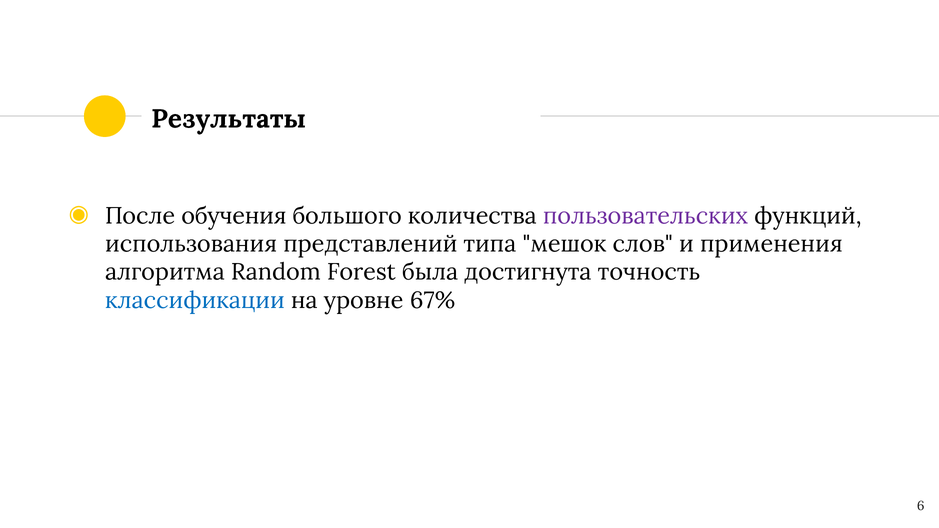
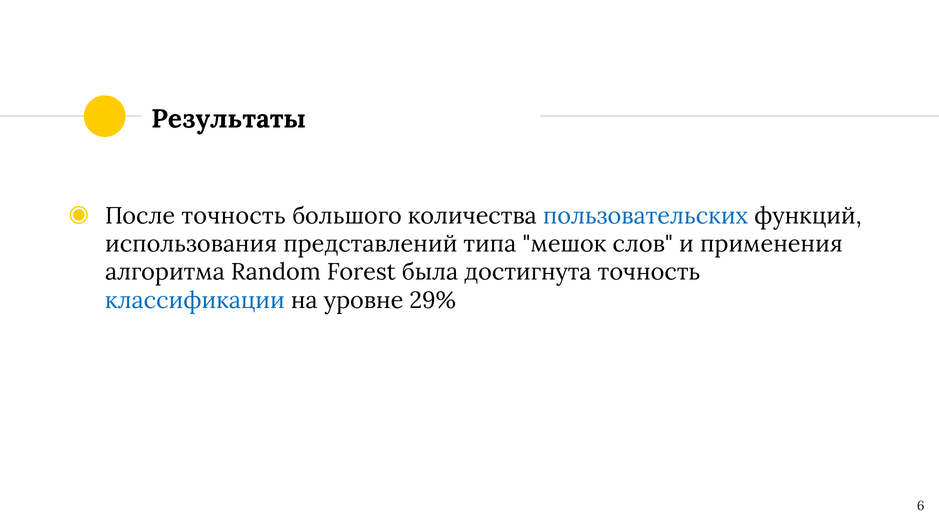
После обучения: обучения -> точность (234, 216)
пользовательских colour: purple -> blue (645, 216)
67%: 67% -> 29% (433, 300)
